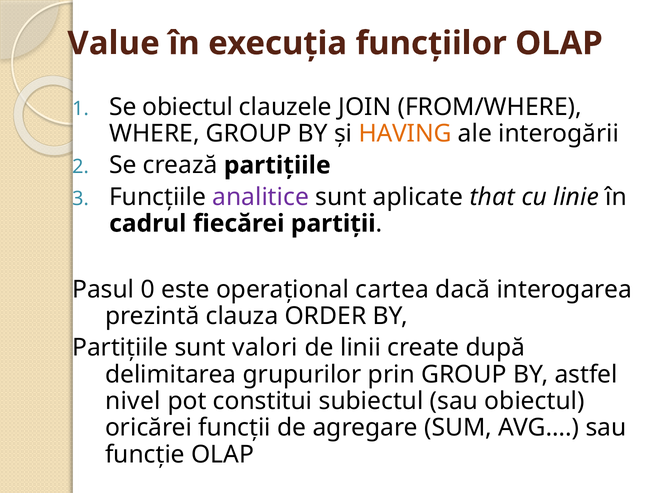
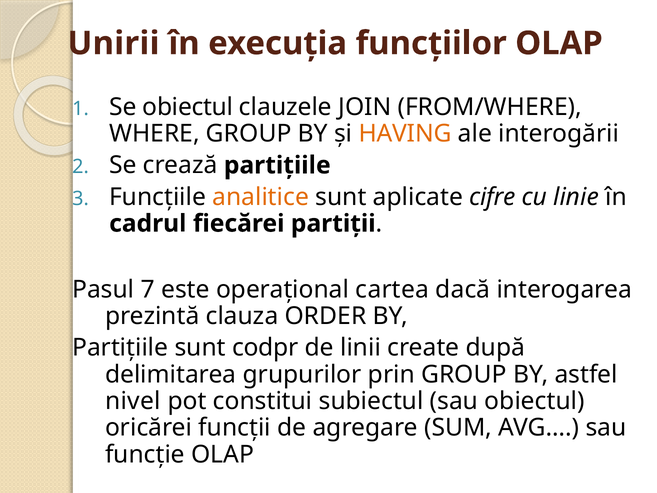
Value: Value -> Unirii (113, 43)
analitice colour: purple -> orange (261, 197)
that: that -> cifre (492, 197)
0: 0 -> 7 (148, 289)
valori: valori -> codpr (265, 348)
